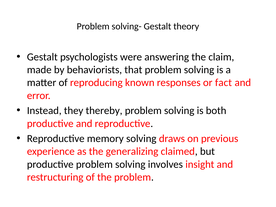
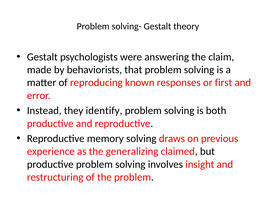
fact: fact -> first (224, 83)
thereby: thereby -> identify (104, 111)
